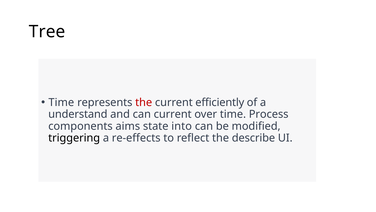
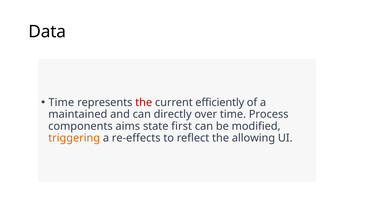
Tree: Tree -> Data (47, 32)
understand: understand -> maintained (78, 114)
can current: current -> directly (173, 114)
into: into -> first (182, 126)
triggering colour: black -> orange (74, 138)
describe: describe -> allowing (253, 138)
